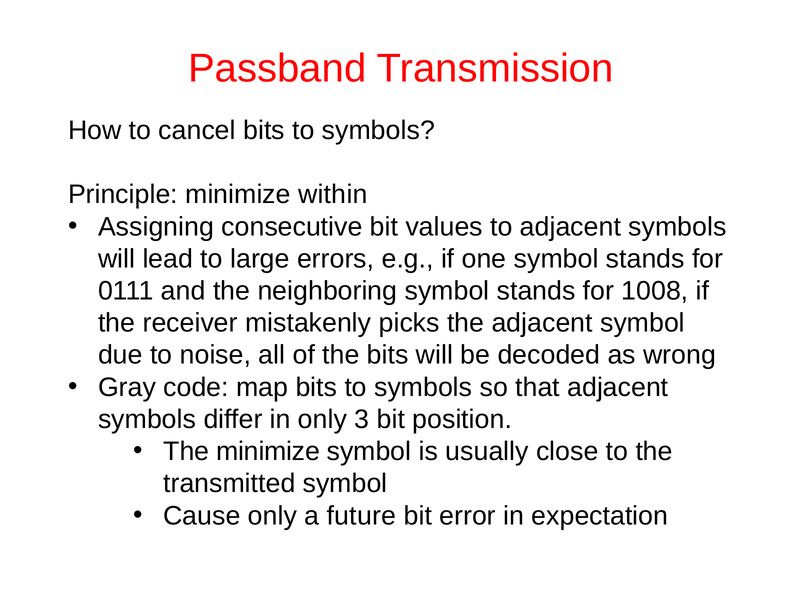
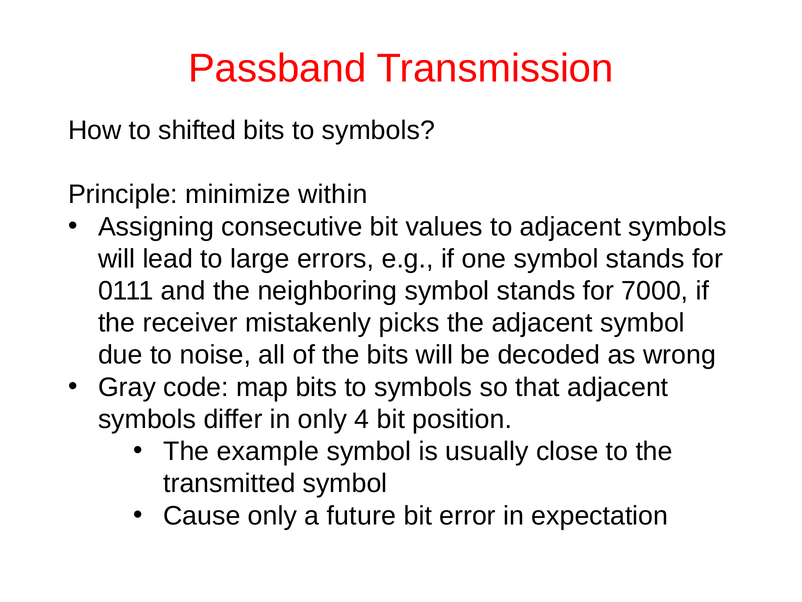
cancel: cancel -> shifted (197, 130)
1008: 1008 -> 7000 (655, 291)
3: 3 -> 4 (362, 419)
The minimize: minimize -> example (268, 451)
